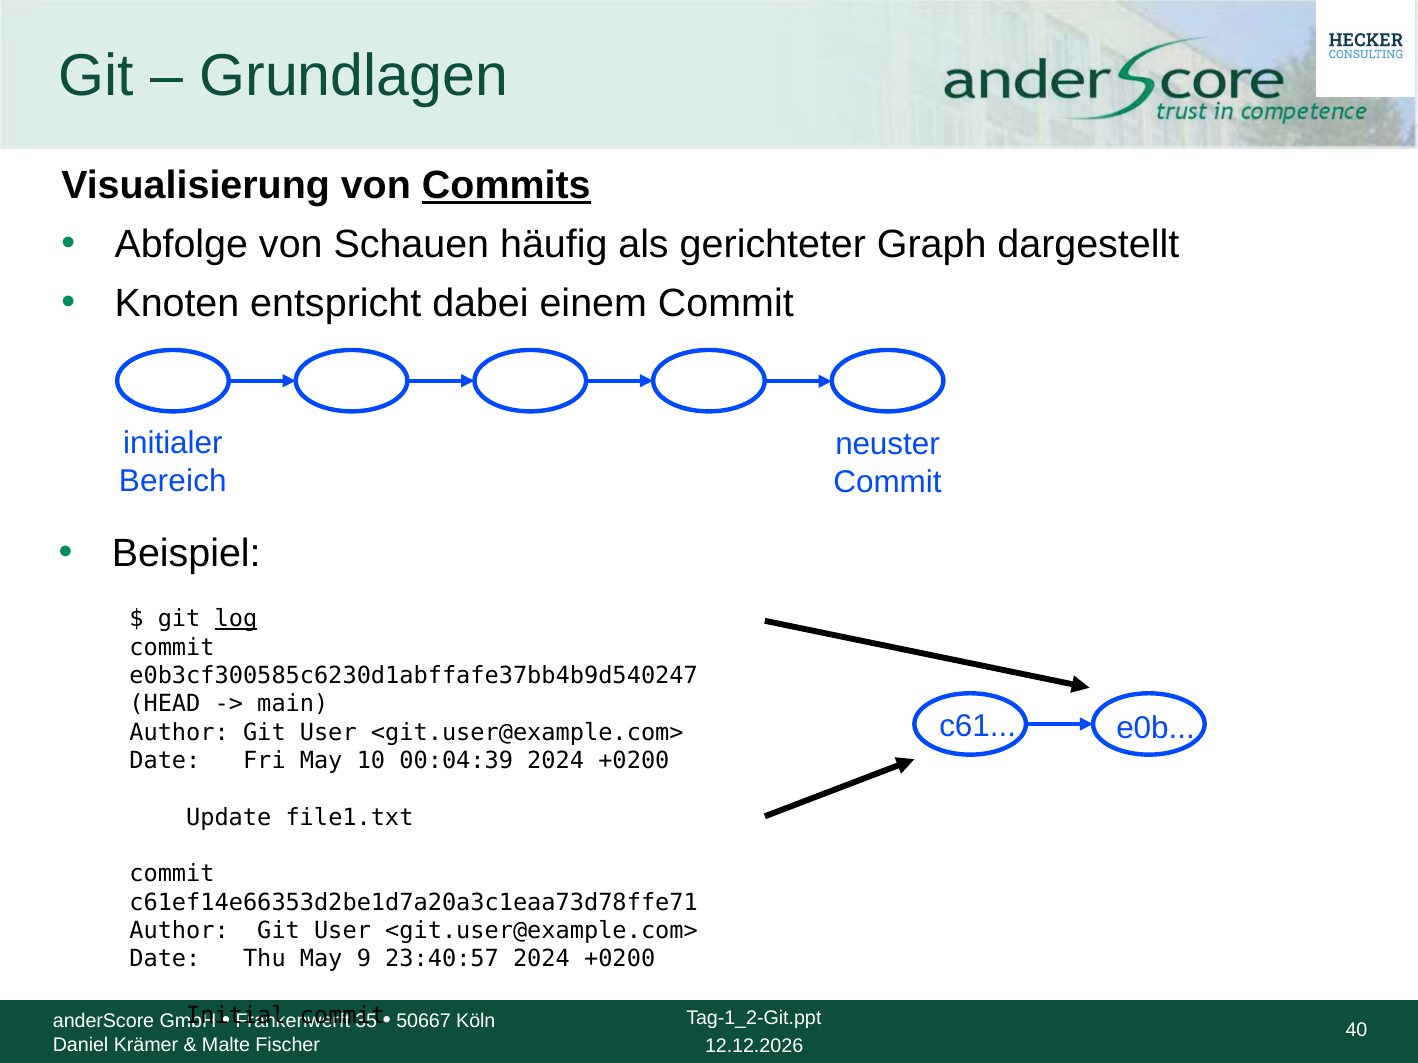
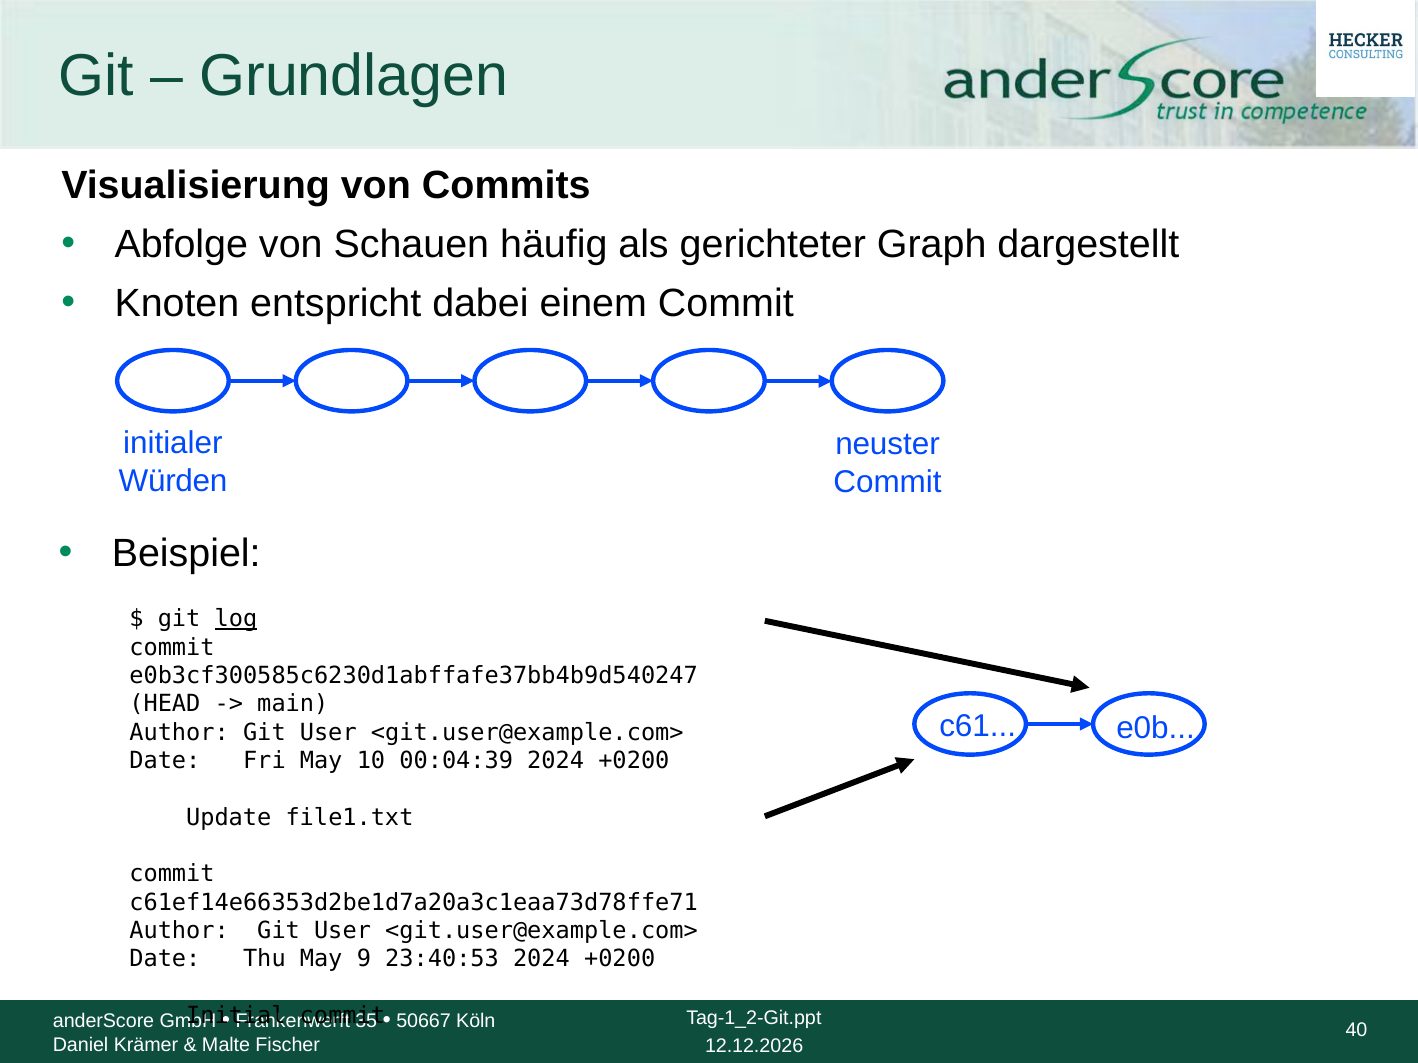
Commits underline: present -> none (506, 186)
Bereich: Bereich -> Würden (173, 481)
23:40:57: 23:40:57 -> 23:40:53 (442, 960)
